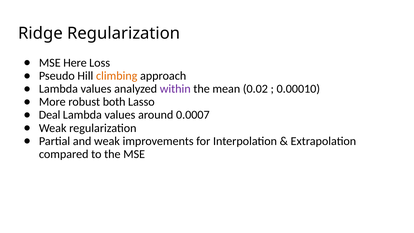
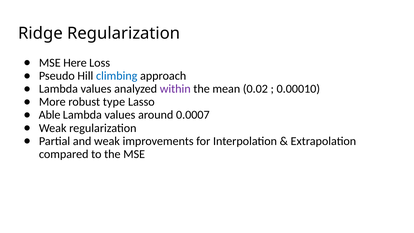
climbing colour: orange -> blue (117, 76)
both: both -> type (114, 102)
Deal: Deal -> Able (50, 115)
